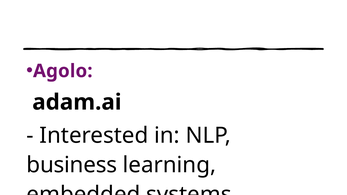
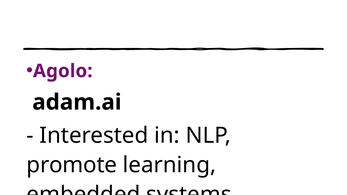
business: business -> promote (72, 165)
